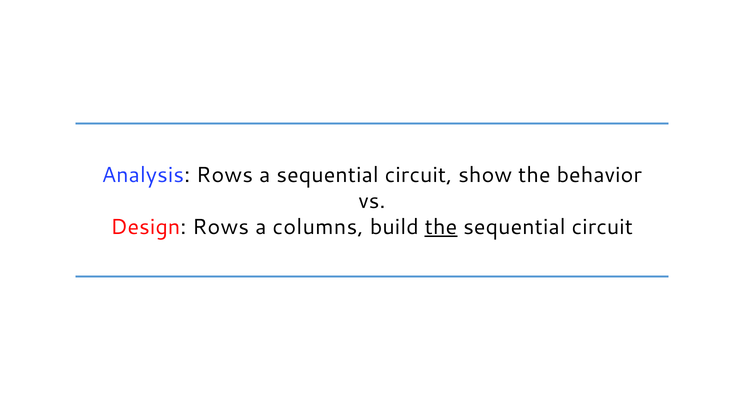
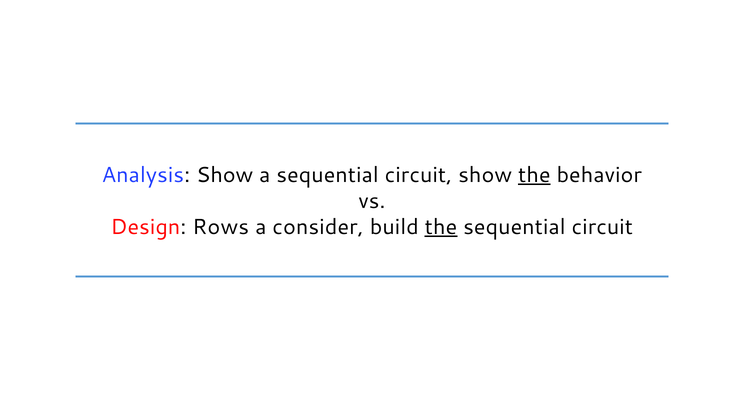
Analysis Rows: Rows -> Show (225, 175)
the underline: none -> present (534, 175)
columns: columns -> consider (318, 227)
